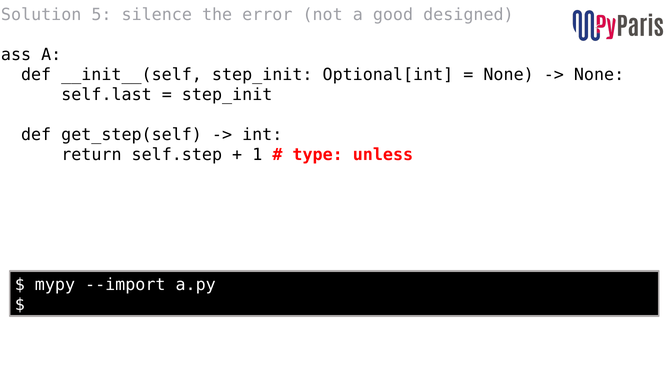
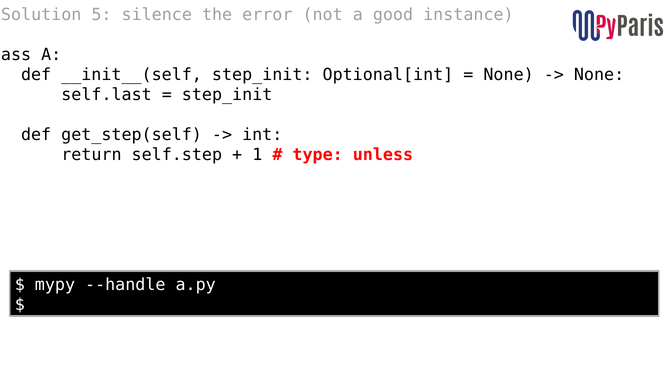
designed: designed -> instance (468, 14)
--import: --import -> --handle (125, 284)
